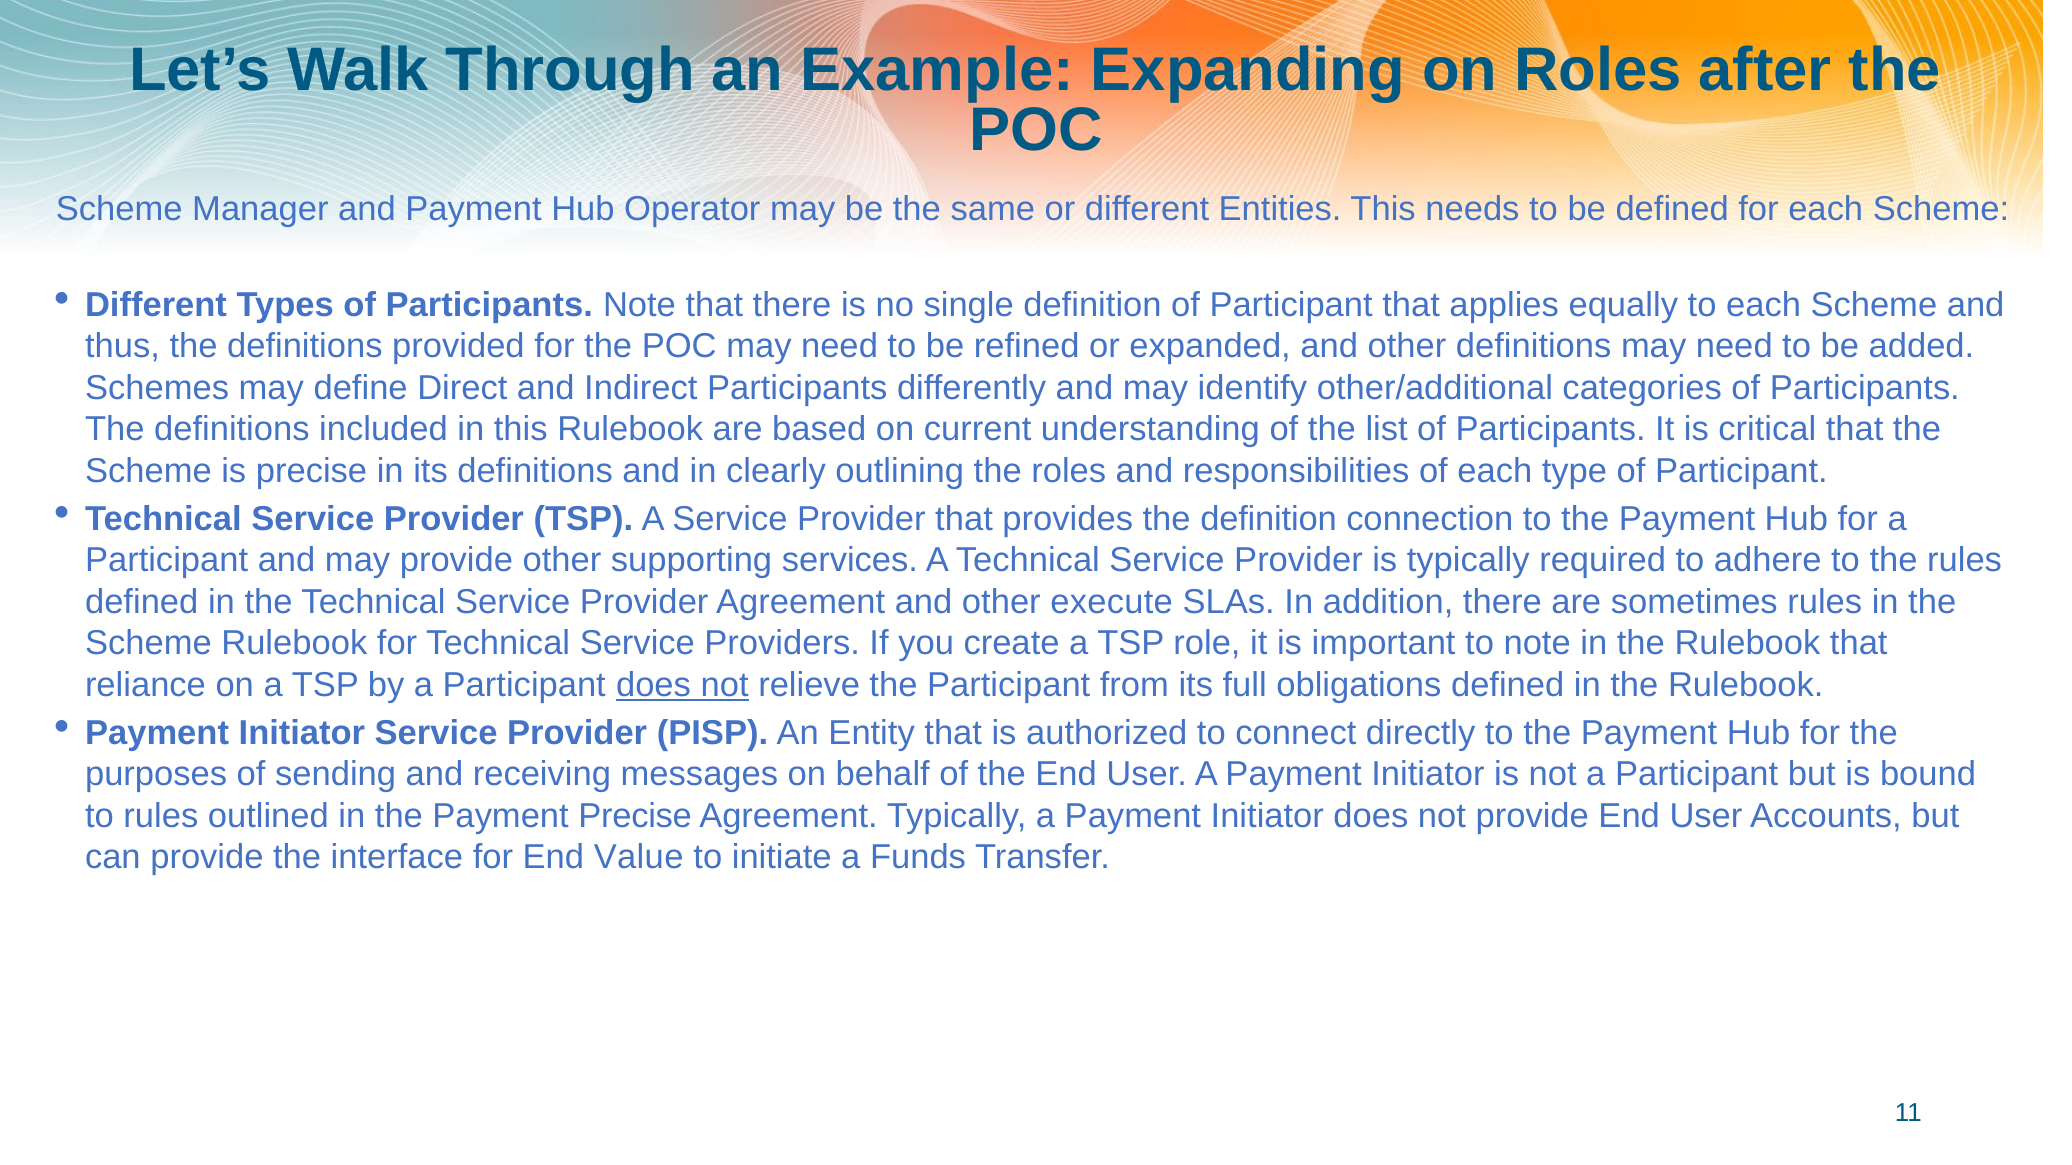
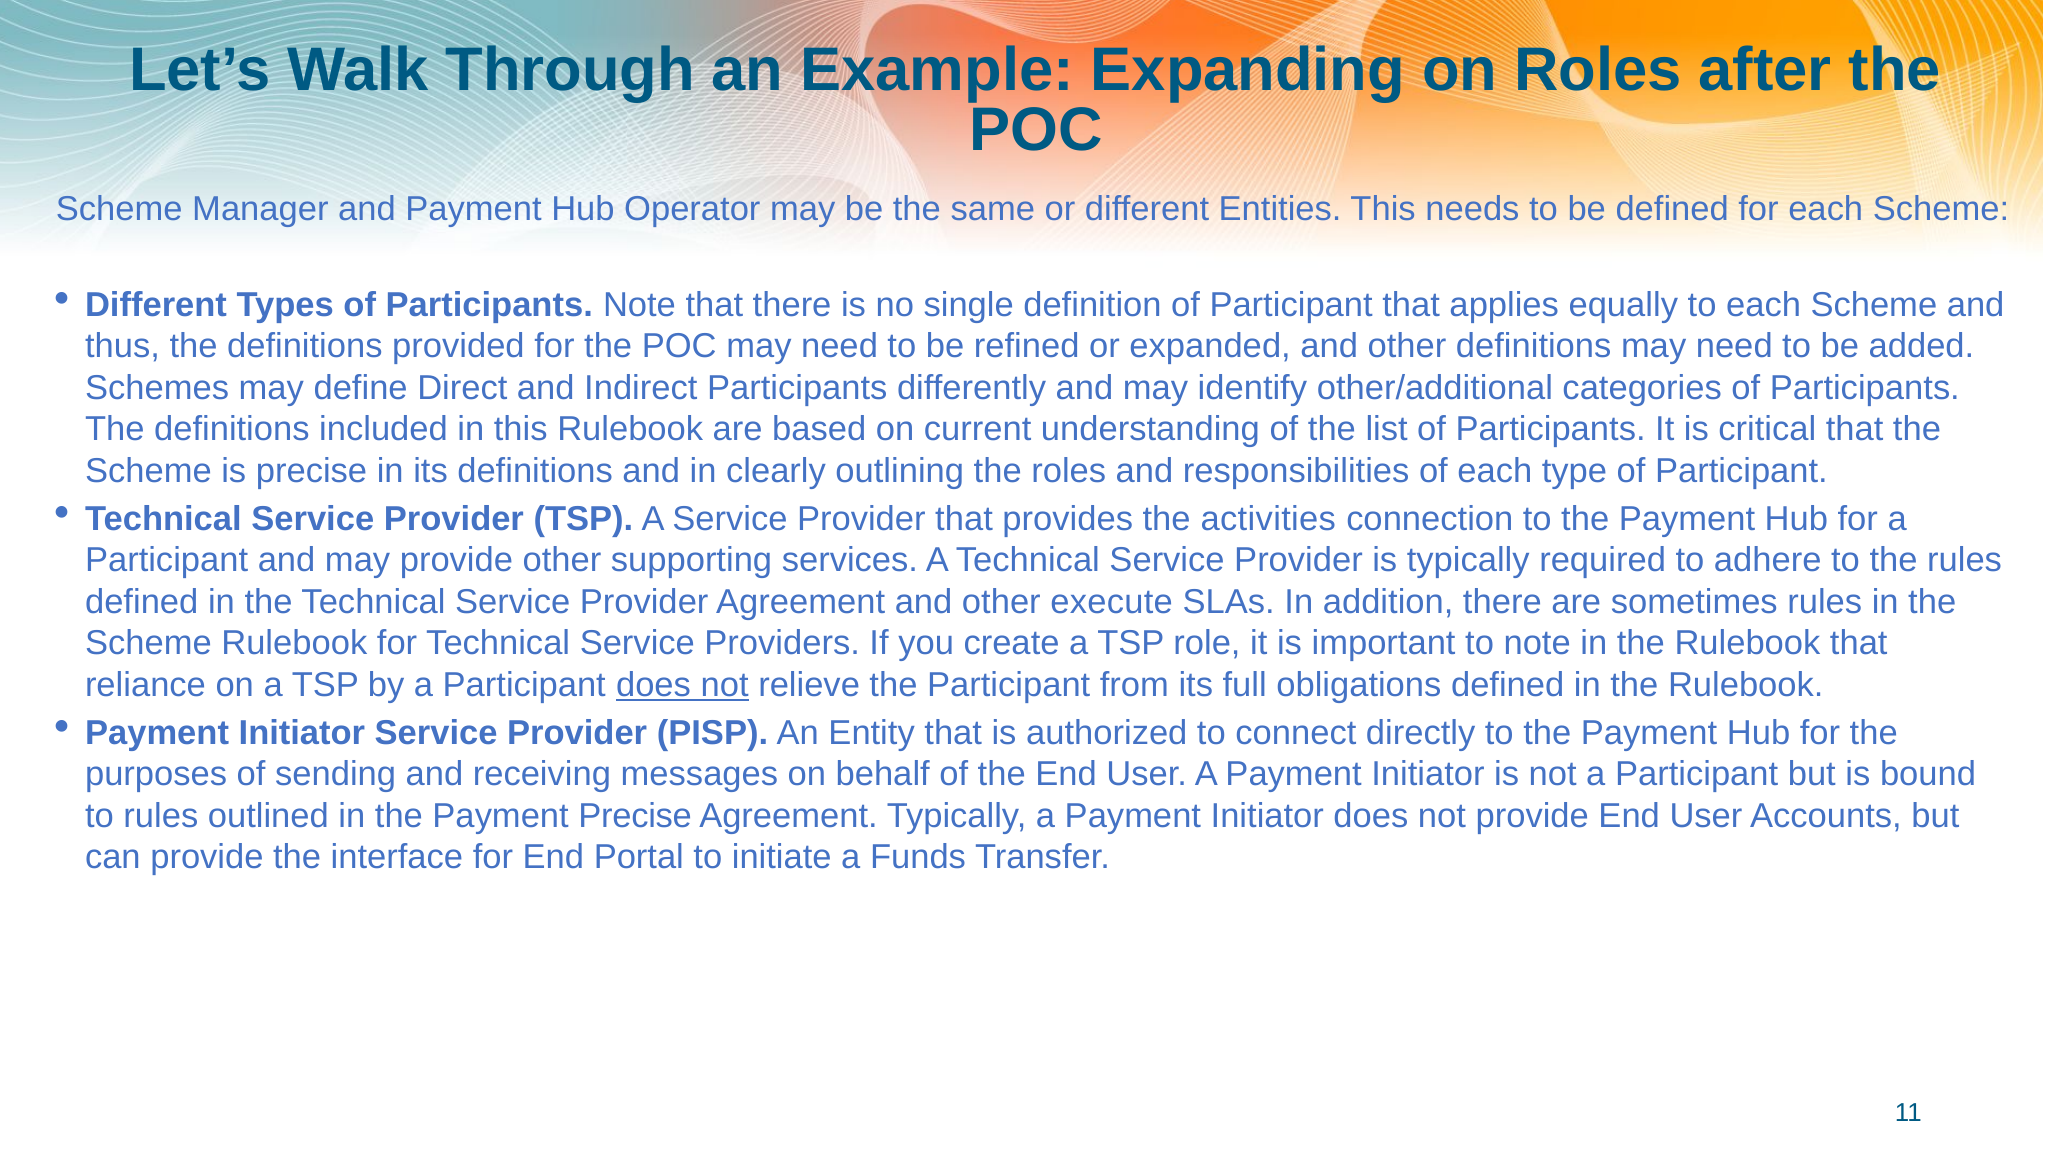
the definition: definition -> activities (1268, 519)
Value: Value -> Portal (639, 857)
